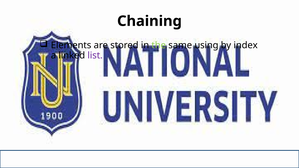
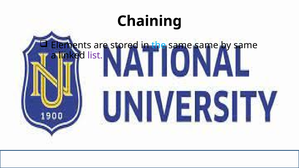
the colour: light green -> light blue (159, 45)
same using: using -> same (206, 45)
by index: index -> same (246, 45)
